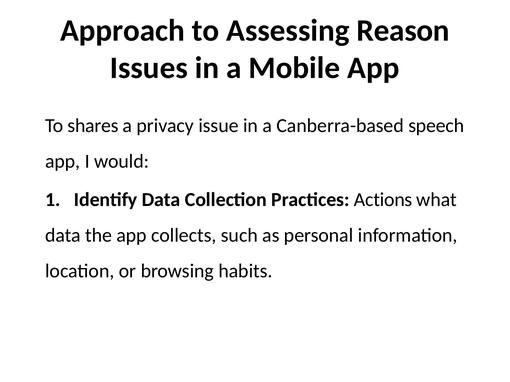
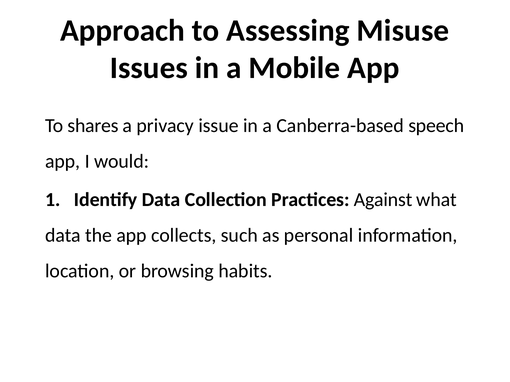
Reason: Reason -> Misuse (403, 31)
Actions: Actions -> Against (383, 200)
